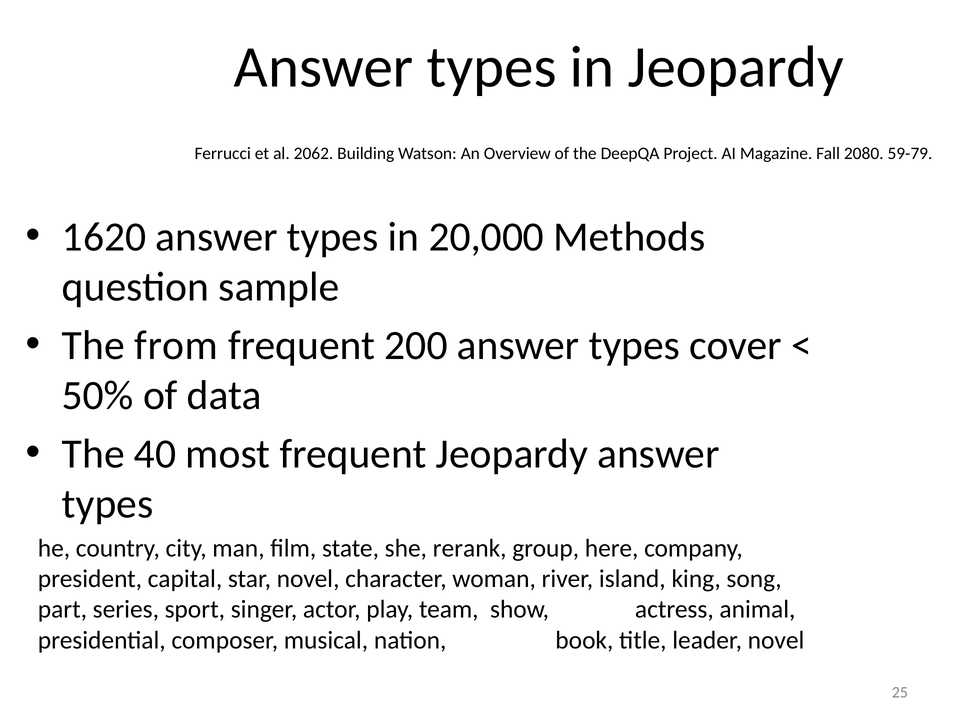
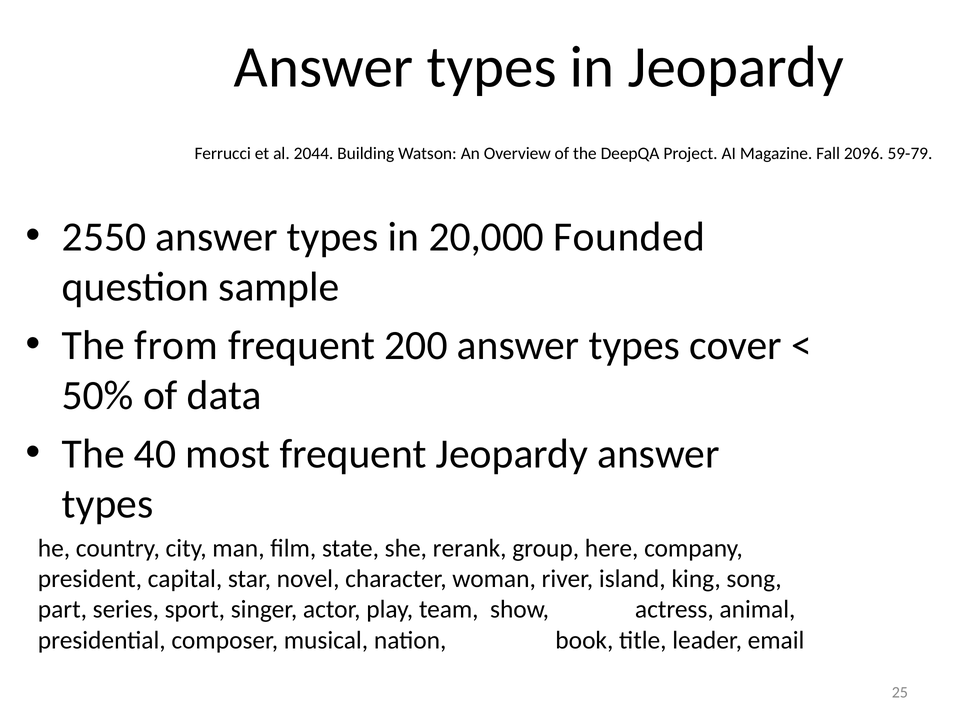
2062: 2062 -> 2044 (314, 153)
2080: 2080 -> 2096 (864, 153)
1620: 1620 -> 2550 (104, 237)
Methods: Methods -> Founded (629, 237)
leader novel: novel -> email (776, 640)
